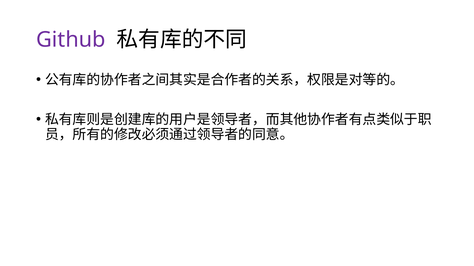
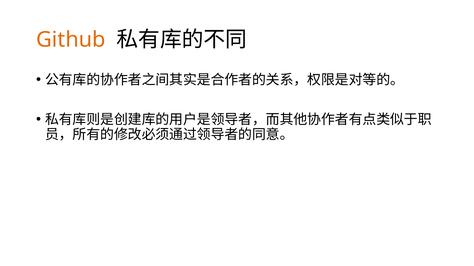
Github colour: purple -> orange (71, 40)
